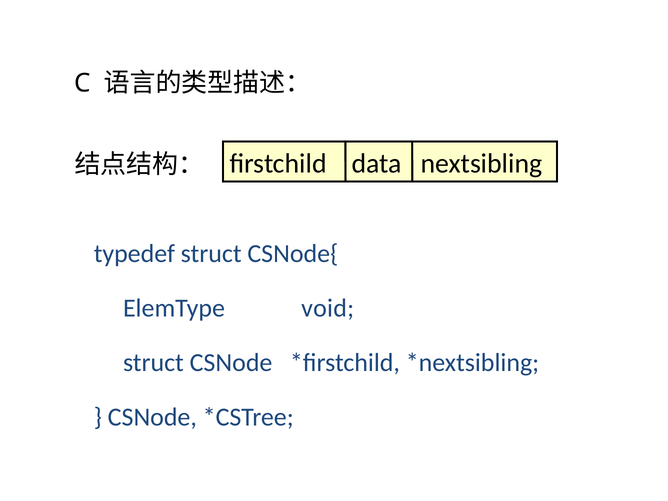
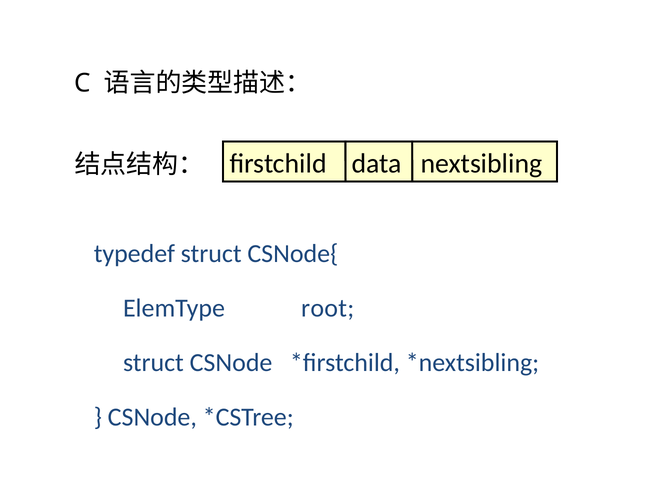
void: void -> root (328, 308)
